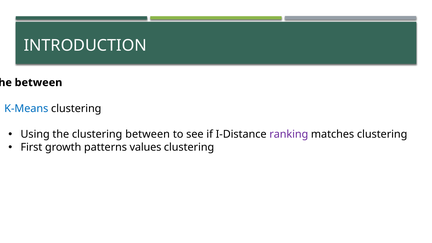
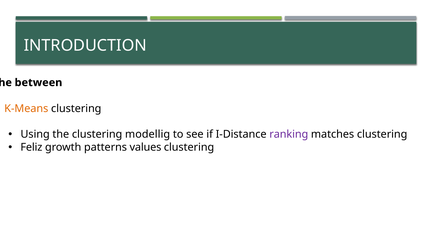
K-Means colour: blue -> orange (26, 108)
clustering between: between -> modellig (148, 134)
First: First -> Feliz (31, 147)
